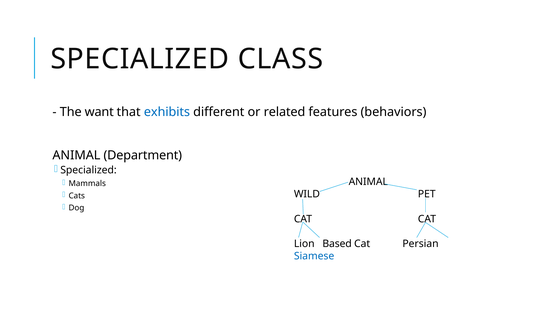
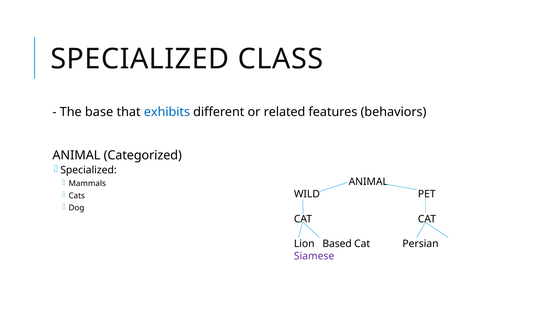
want: want -> base (99, 112)
Department: Department -> Categorized (143, 155)
Siamese colour: blue -> purple (314, 256)
